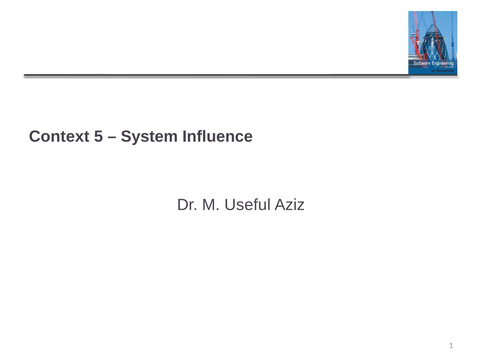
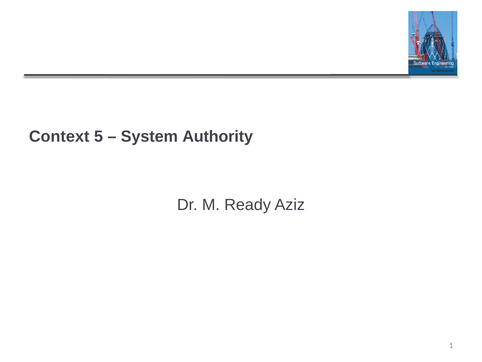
Influence: Influence -> Authority (218, 136)
Useful: Useful -> Ready (248, 205)
